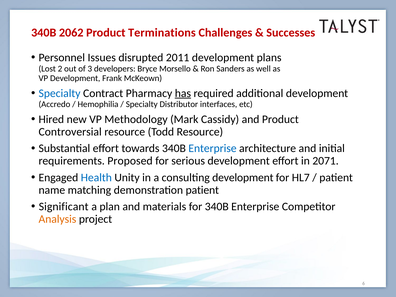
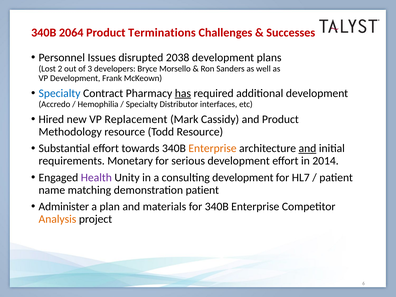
2062: 2062 -> 2064 (71, 33)
2011: 2011 -> 2038 (178, 58)
Methodology: Methodology -> Replacement (136, 119)
Controversial: Controversial -> Methodology (70, 132)
Enterprise colour: blue -> orange (212, 148)
and underline: none -> present (307, 148)
Proposed: Proposed -> Monetary (130, 161)
2071: 2071 -> 2014 (326, 161)
Health colour: blue -> purple (96, 177)
Significant: Significant -> Administer (64, 207)
